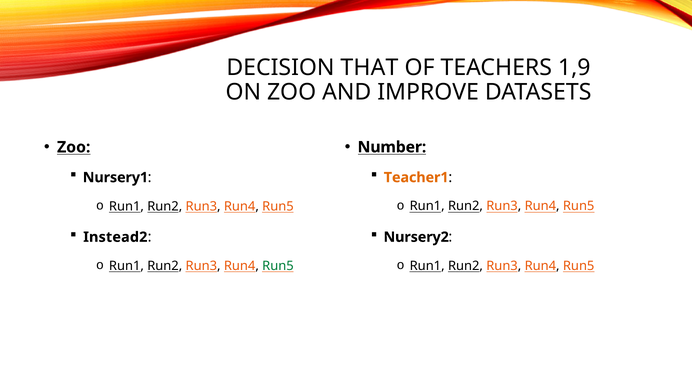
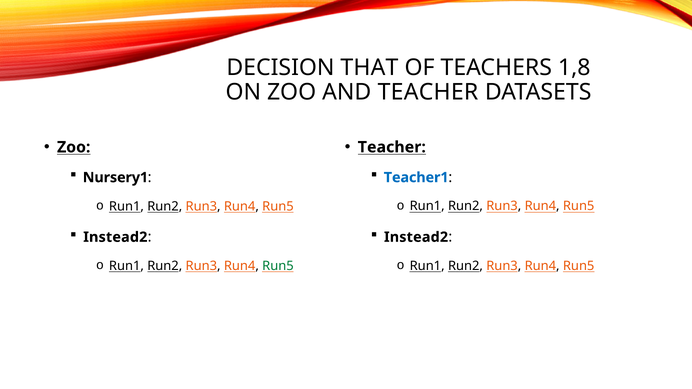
1,9: 1,9 -> 1,8 (574, 67)
AND IMPROVE: IMPROVE -> TEACHER (428, 92)
Number: Number -> Teacher (392, 147)
Teacher1 colour: orange -> blue (416, 178)
Nursery2: Nursery2 -> Instead2 (416, 237)
